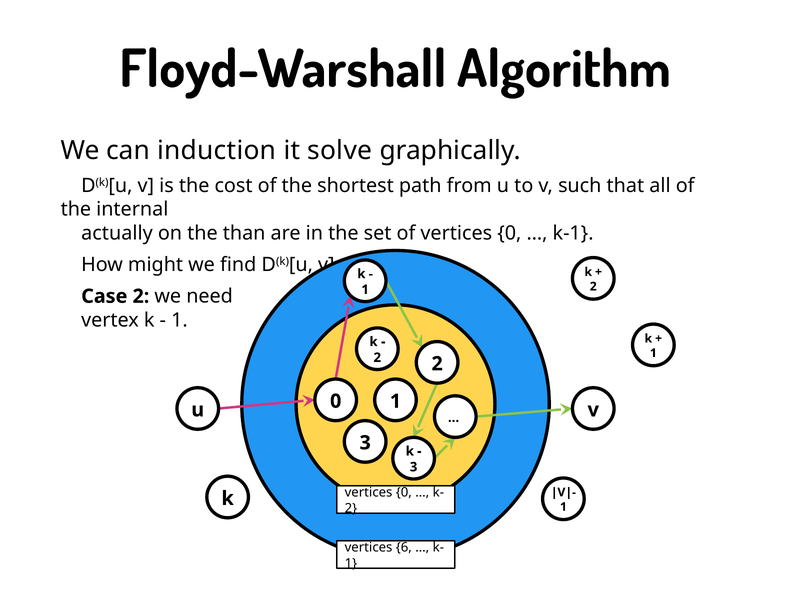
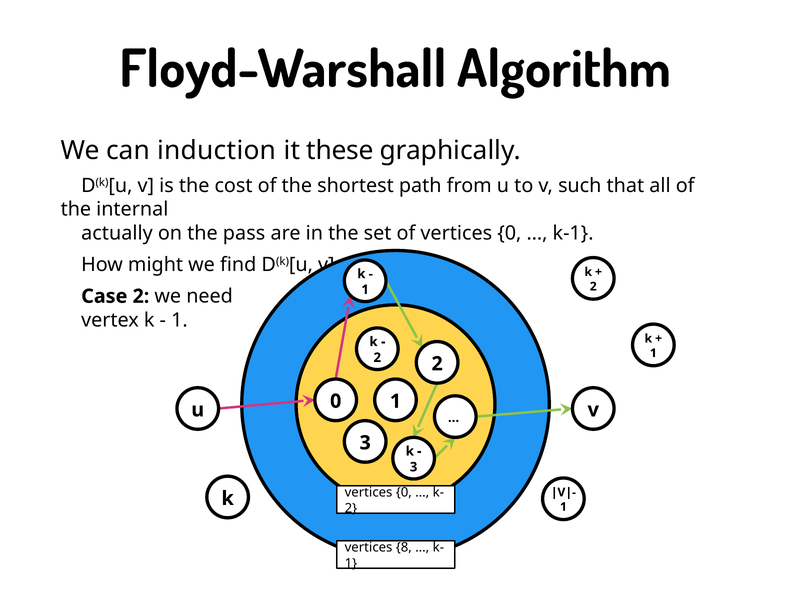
solve: solve -> these (340, 151)
than: than -> pass (244, 233)
6: 6 -> 8 (404, 548)
